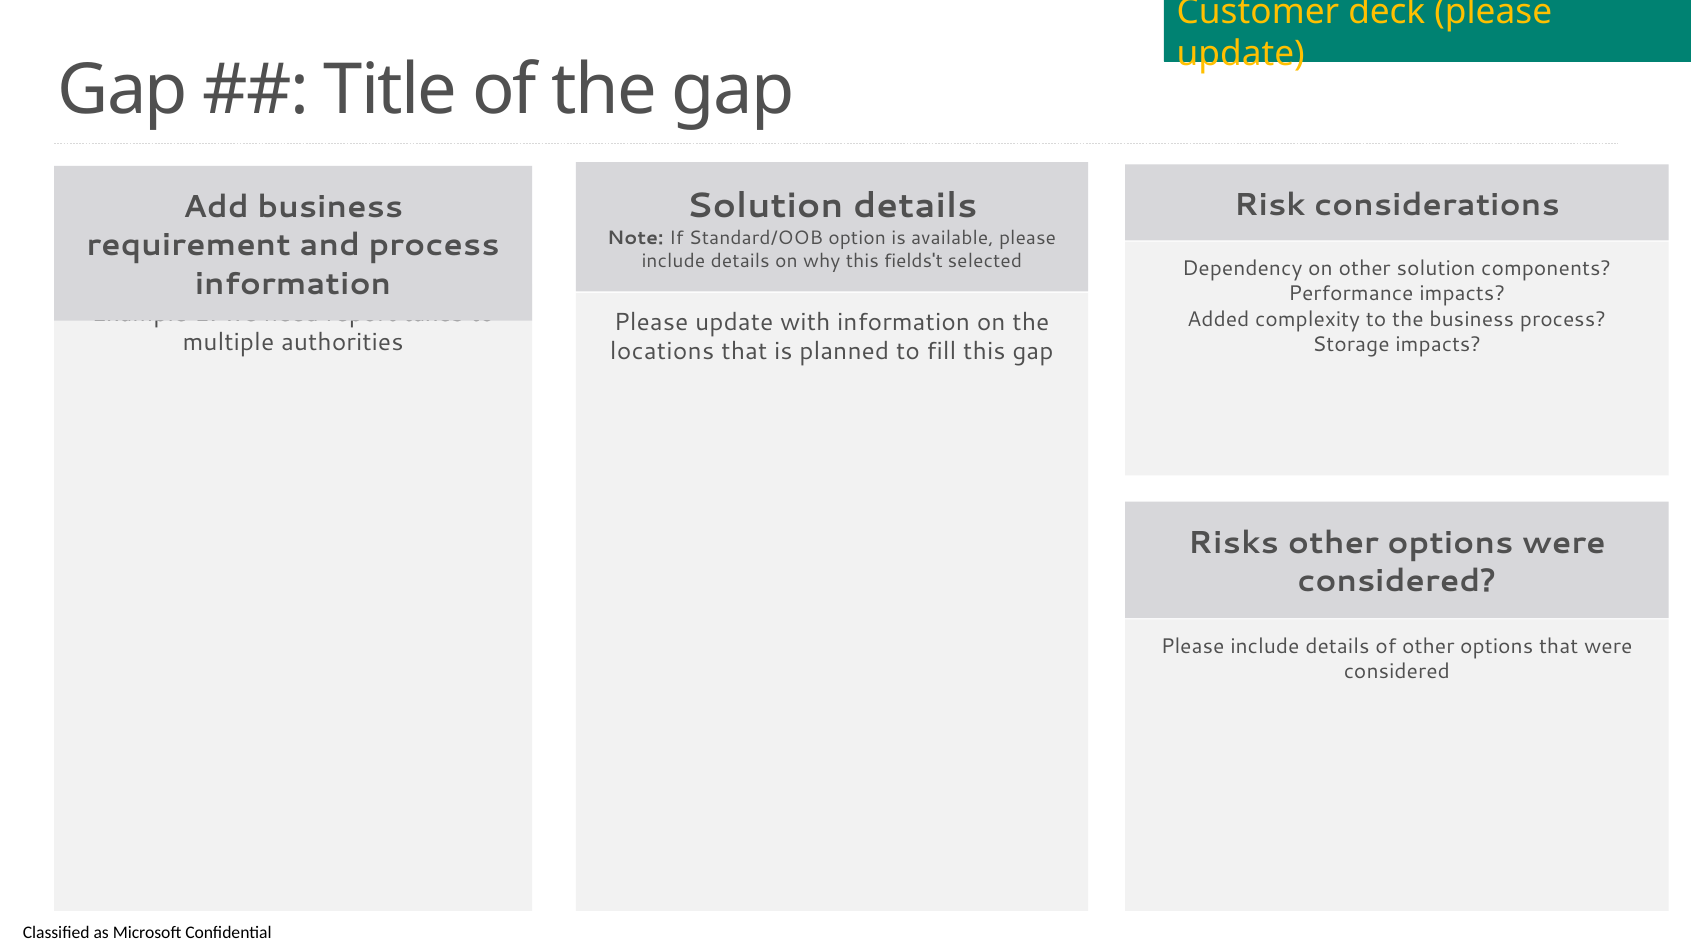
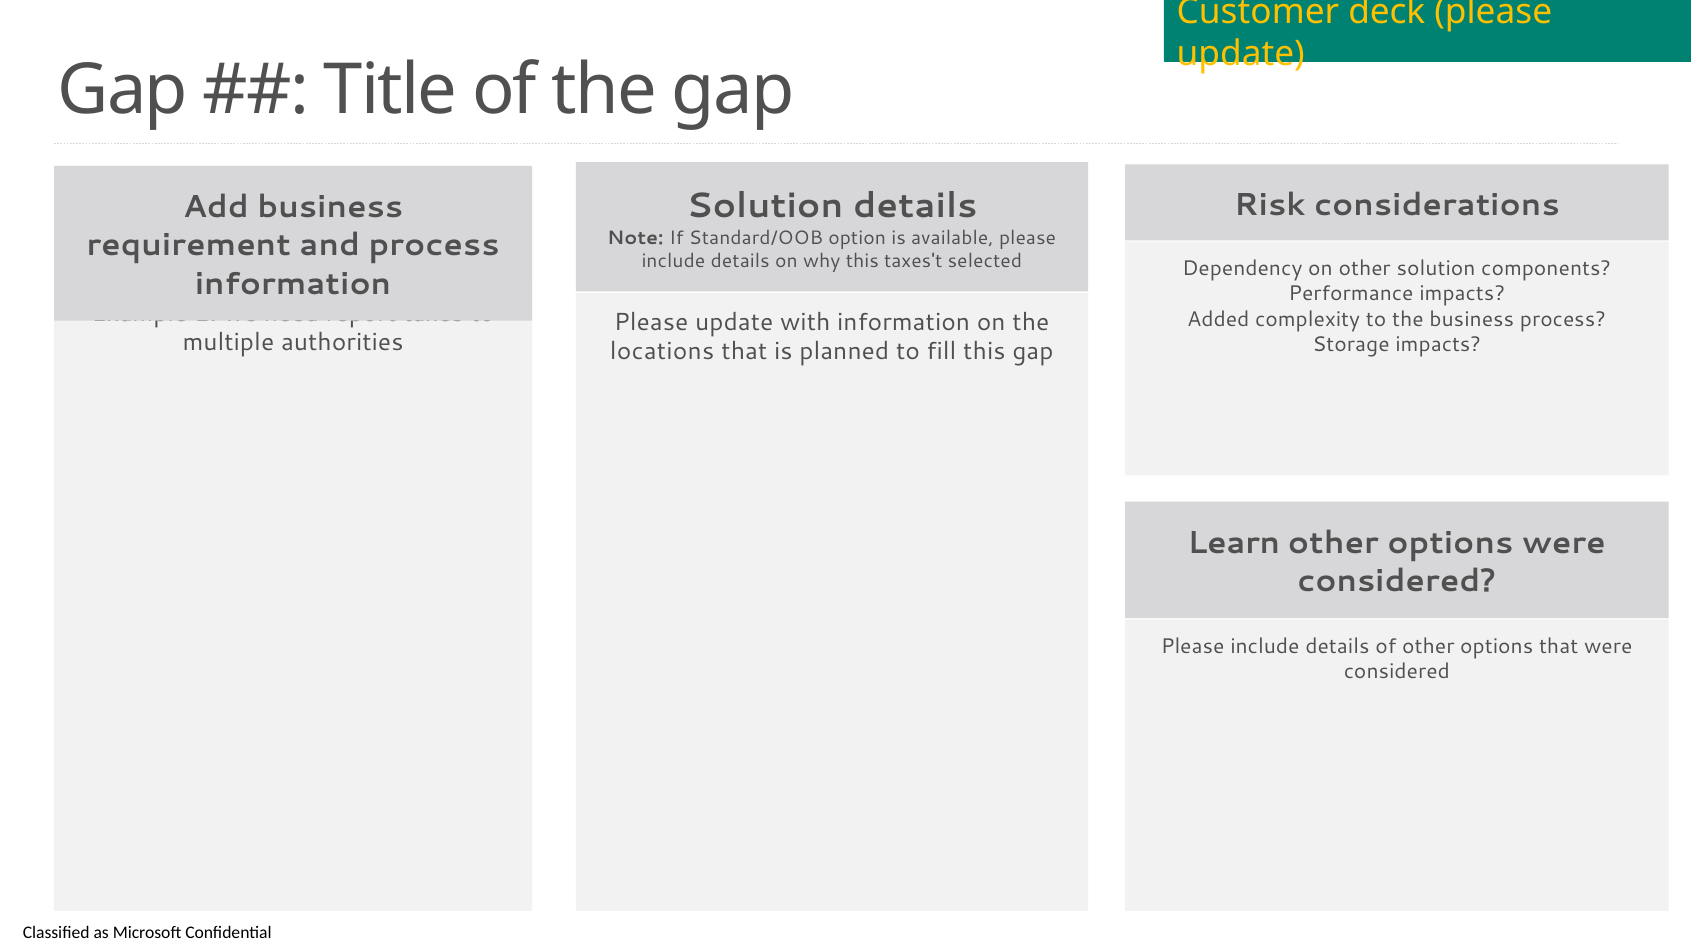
fields't: fields't -> taxes't (913, 261)
Risks: Risks -> Learn (1234, 543)
